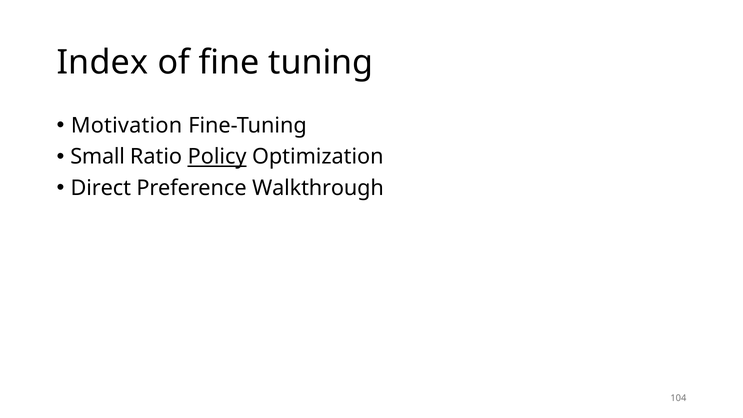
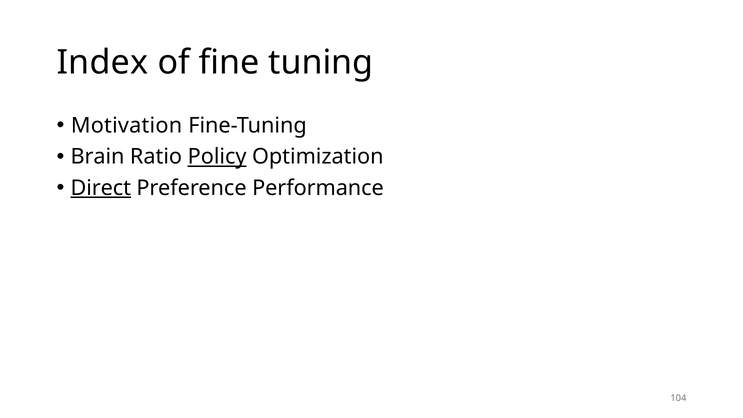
Small: Small -> Brain (98, 157)
Direct underline: none -> present (101, 188)
Walkthrough: Walkthrough -> Performance (318, 188)
